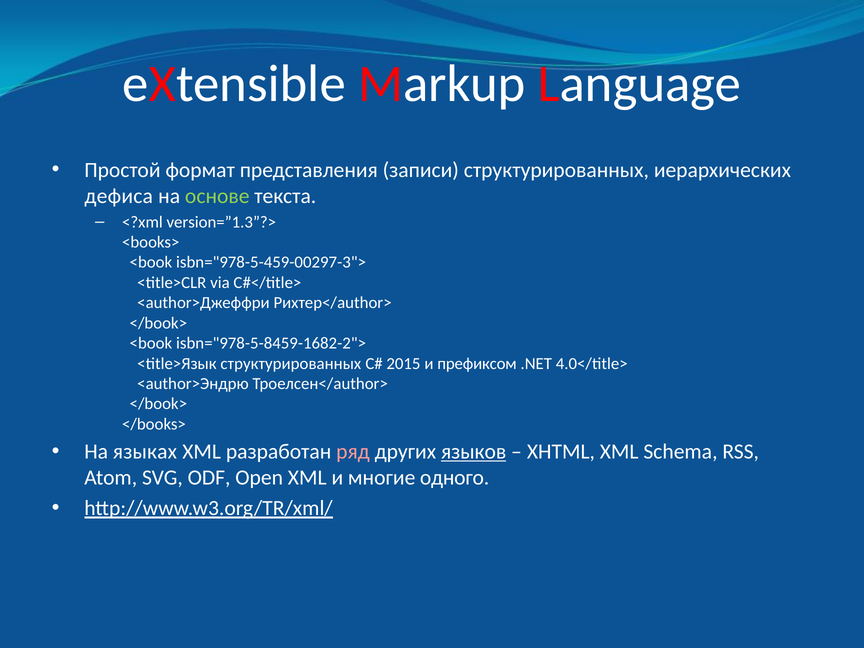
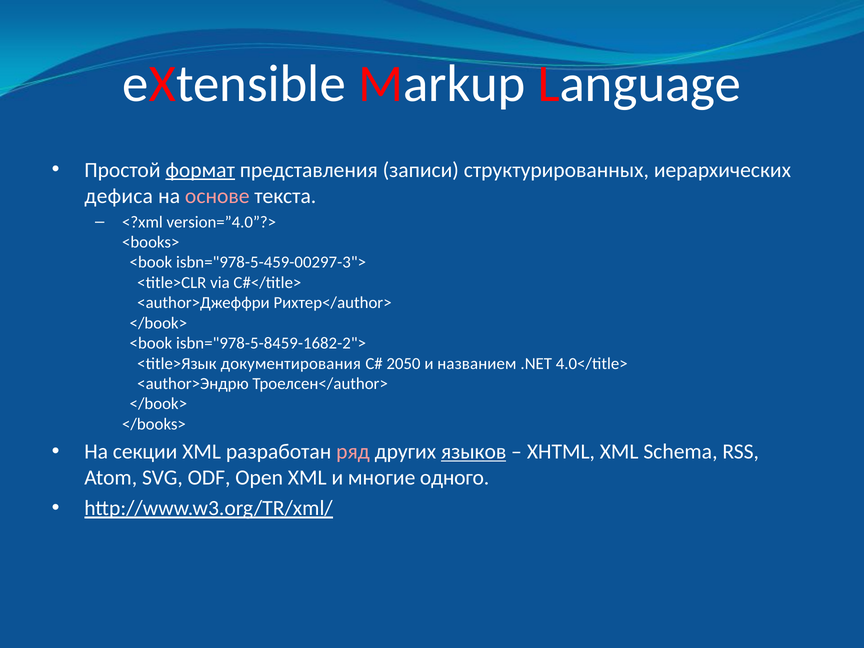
формат underline: none -> present (200, 170)
основе colour: light green -> pink (217, 196)
version=”1.3”?>: version=”1.3”?> -> version=”4.0”?> (221, 222)
<title>Язык структурированных: структурированных -> документирования (291, 363)
2015: 2015 -> 2050 (403, 363)
префиксом: префиксом -> названием (477, 363)
языках: языках -> секции (145, 452)
